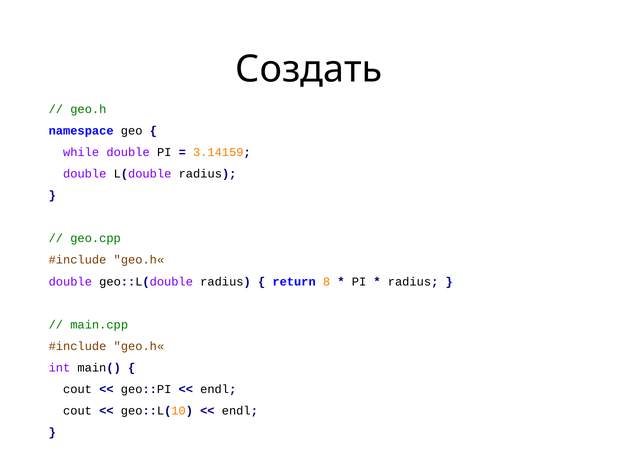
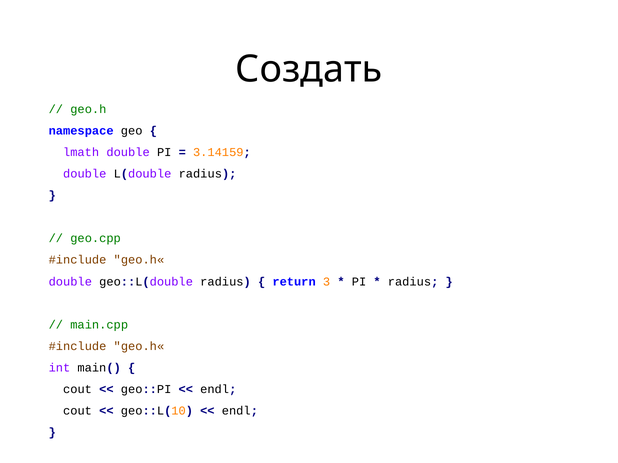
while: while -> lmath (81, 152)
8: 8 -> 3 (327, 282)
